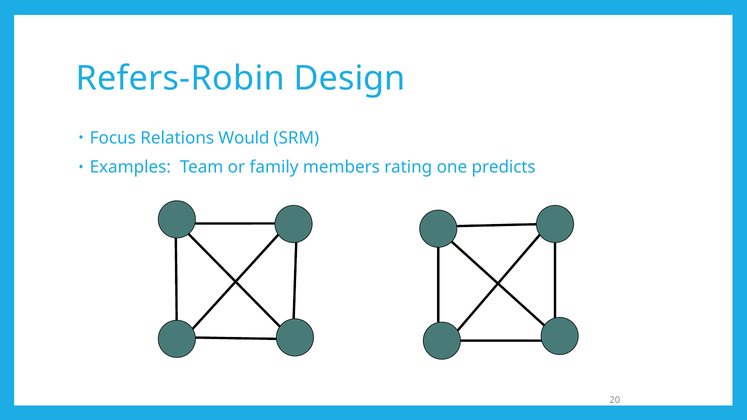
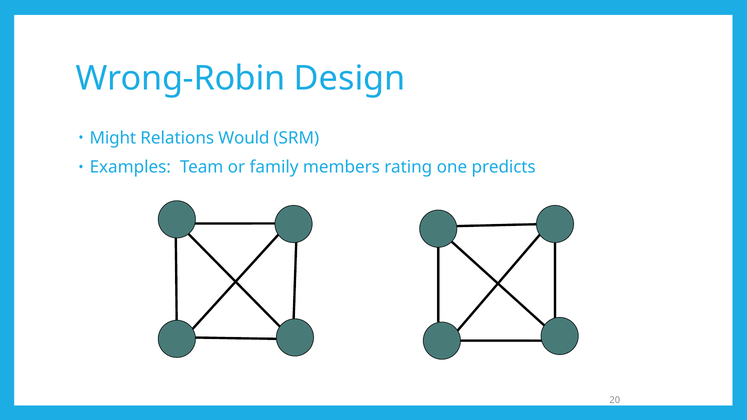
Refers-Robin: Refers-Robin -> Wrong-Robin (180, 79)
Focus: Focus -> Might (113, 138)
